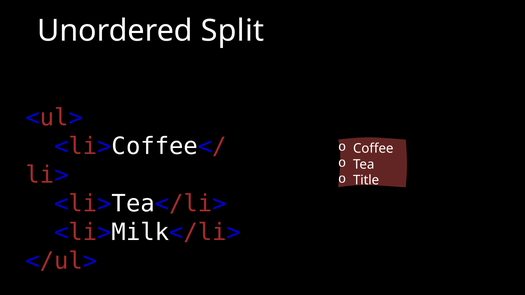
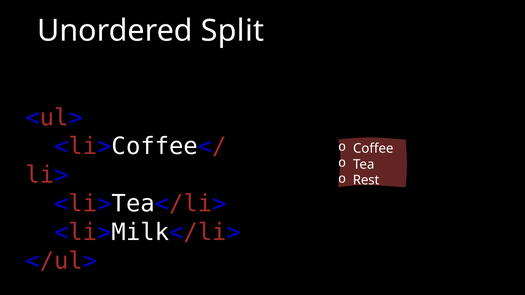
Title: Title -> Rest (366, 180)
